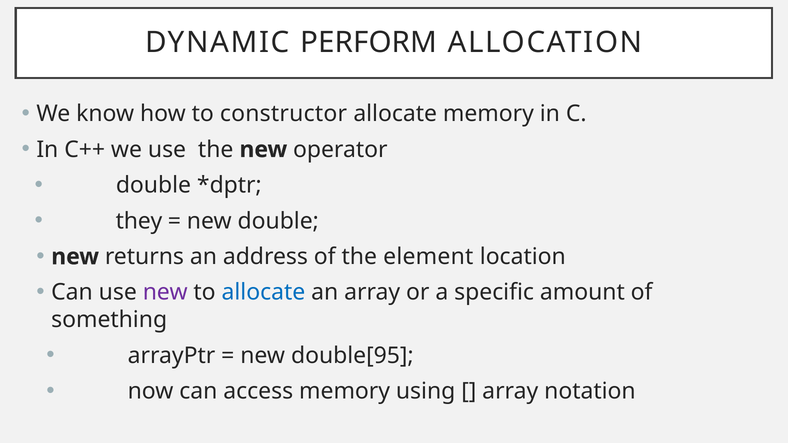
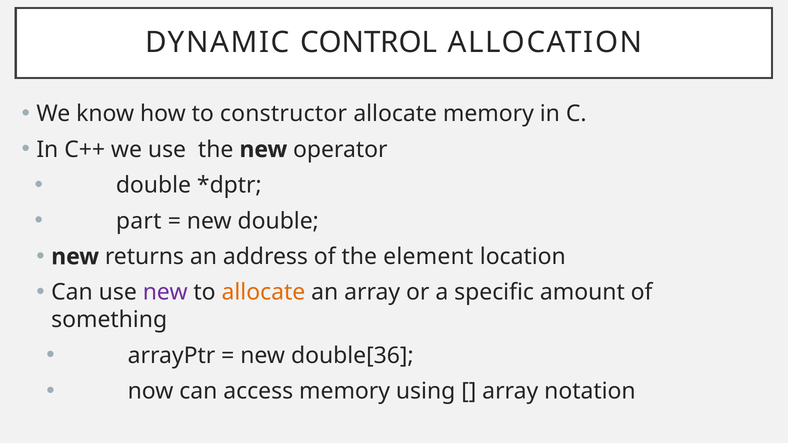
PERFORM: PERFORM -> CONTROL (369, 43)
they: they -> part (139, 221)
allocate colour: blue -> orange (263, 293)
double[95: double[95 -> double[36 (352, 356)
